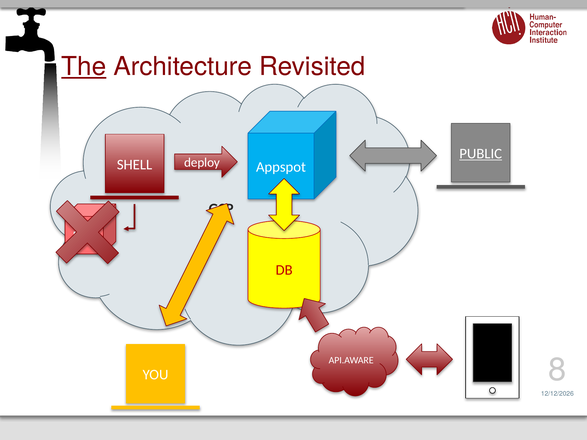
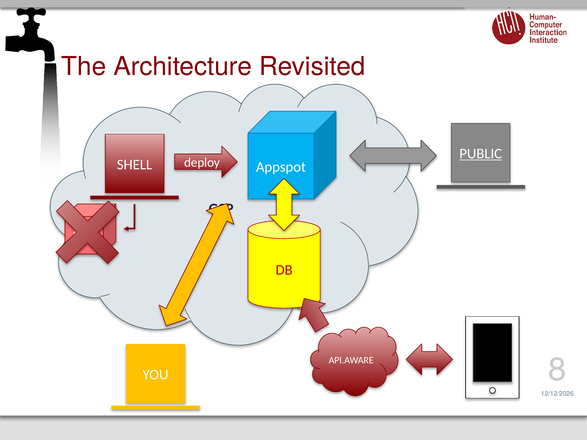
The underline: present -> none (84, 67)
